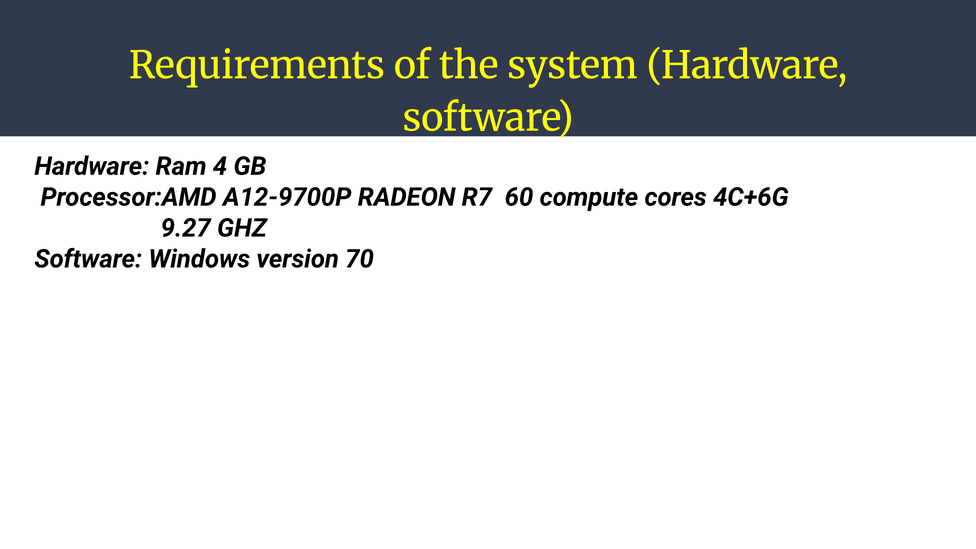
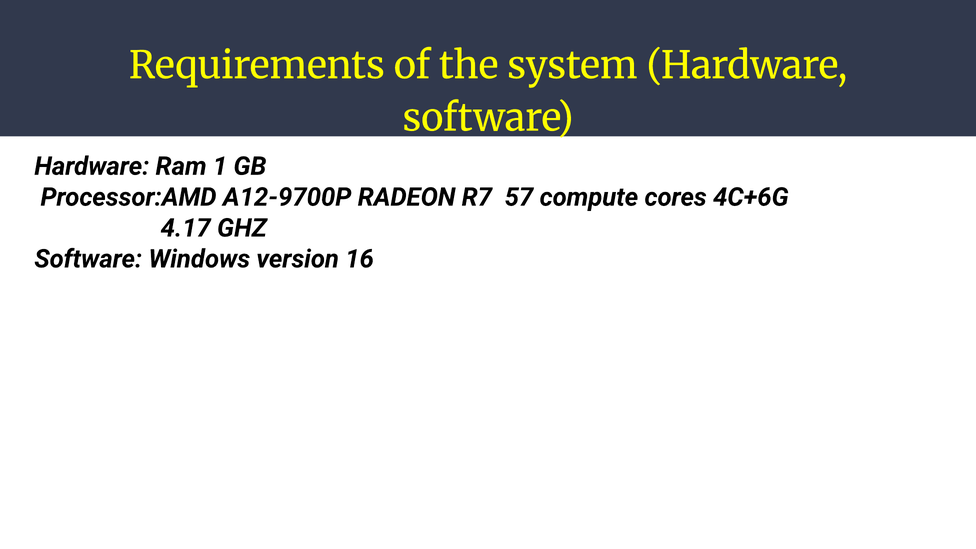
4: 4 -> 1 (220, 166)
60: 60 -> 57 (519, 197)
9.27: 9.27 -> 4.17 (186, 228)
70: 70 -> 16 (360, 259)
